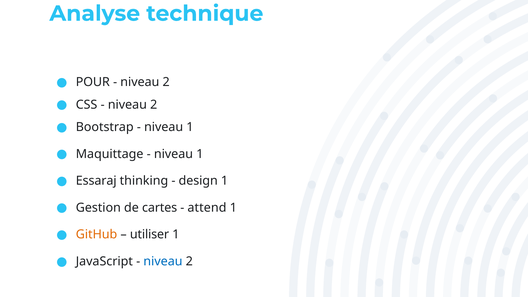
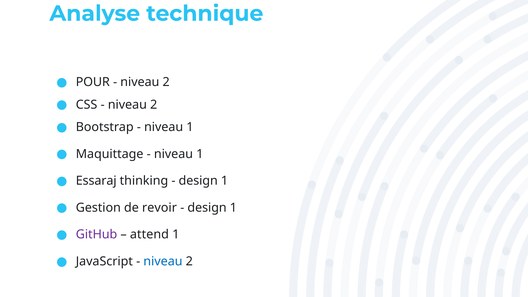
cartes: cartes -> revoir (160, 208)
attend: attend -> design (207, 208)
GitHub colour: orange -> purple (97, 235)
utiliser: utiliser -> attend (149, 235)
